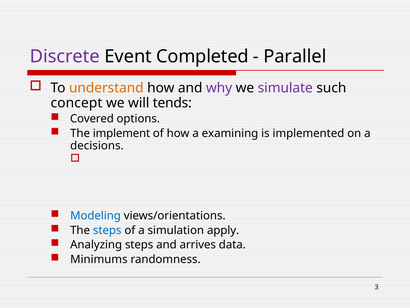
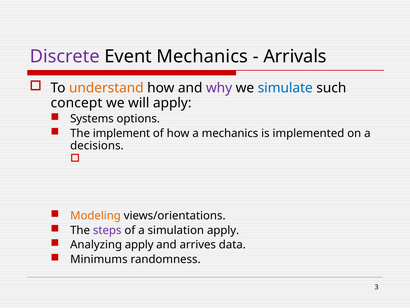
Event Completed: Completed -> Mechanics (202, 56)
Parallel: Parallel -> Arrivals (295, 56)
simulate colour: purple -> blue (285, 88)
will tends: tends -> apply (172, 103)
Covered: Covered -> Systems (92, 118)
a examining: examining -> mechanics (230, 133)
Modeling colour: blue -> orange (96, 215)
steps colour: blue -> purple (107, 230)
Analyzing steps: steps -> apply (139, 244)
